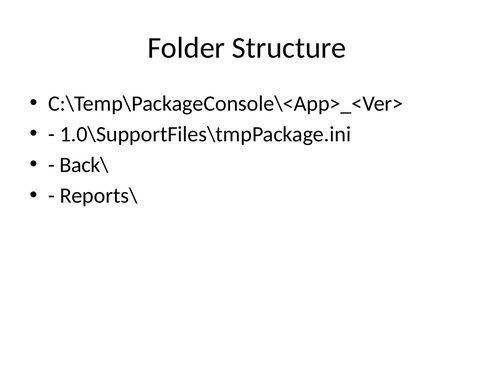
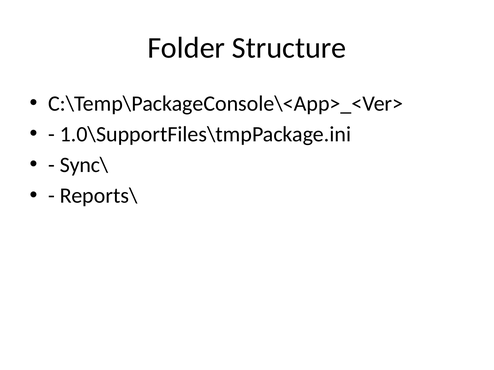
Back\: Back\ -> Sync\ (84, 165)
